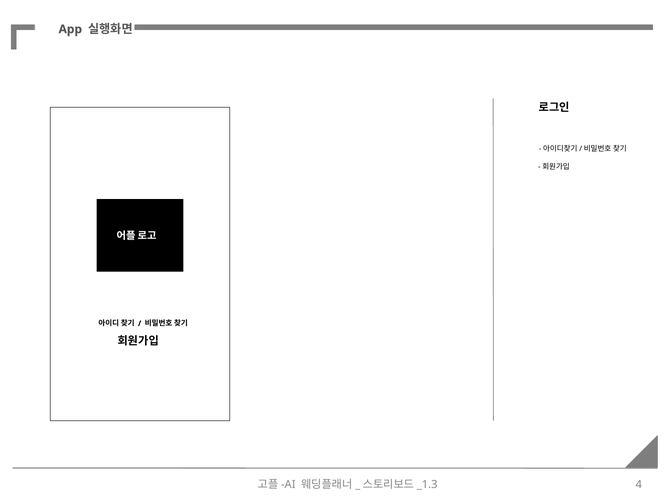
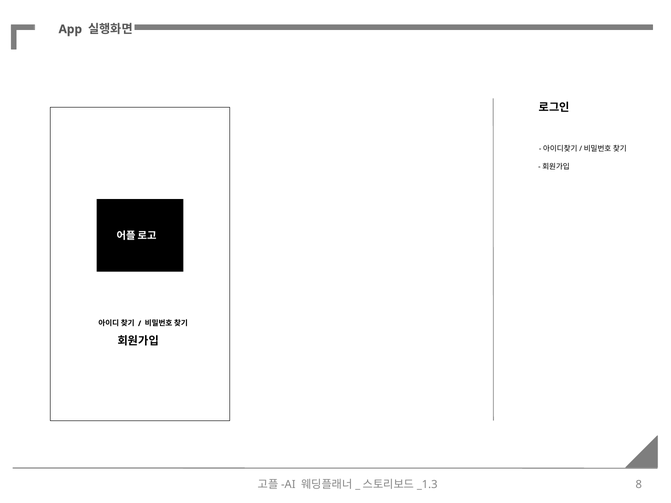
4: 4 -> 8 (639, 485)
